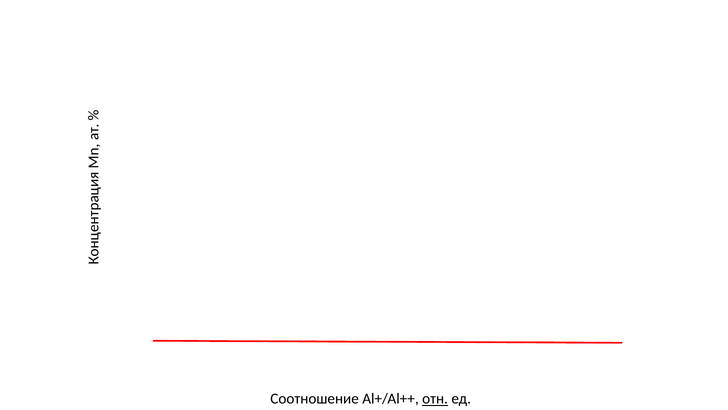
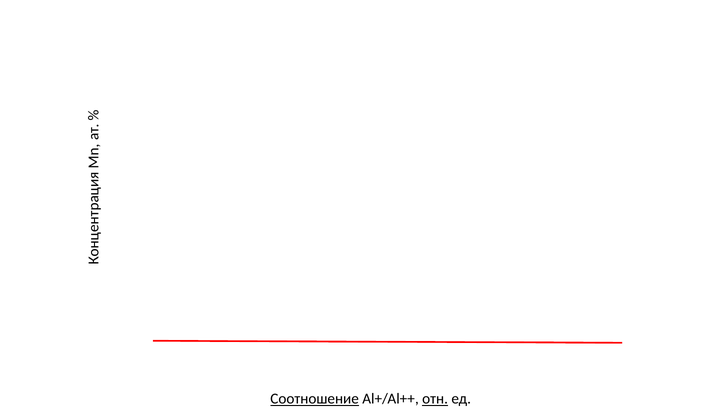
Соотношение underline: none -> present (315, 398)
